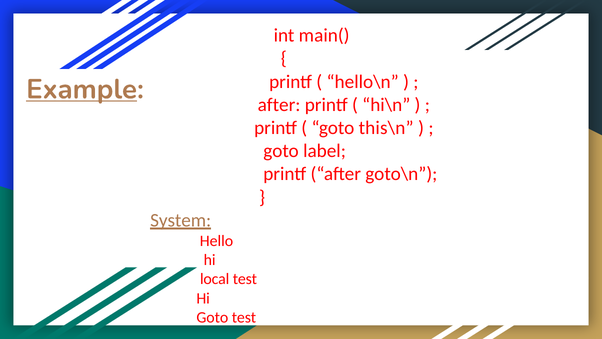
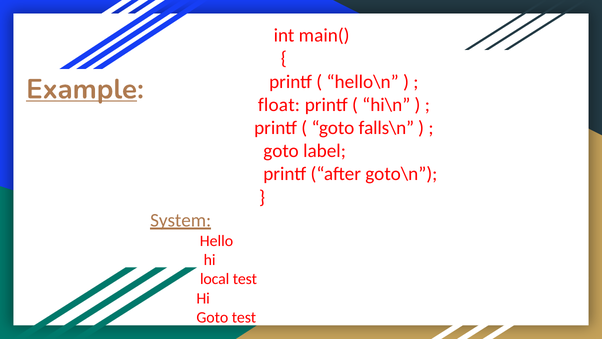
after: after -> float (279, 105)
this\n: this\n -> falls\n (386, 128)
